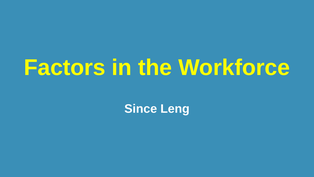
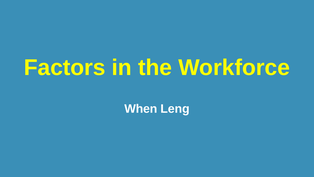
Since: Since -> When (141, 109)
